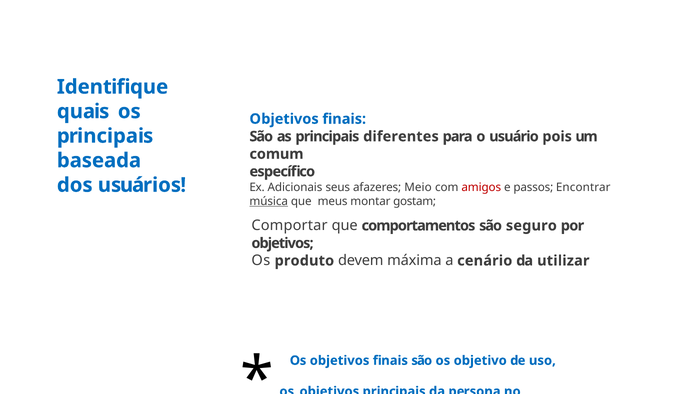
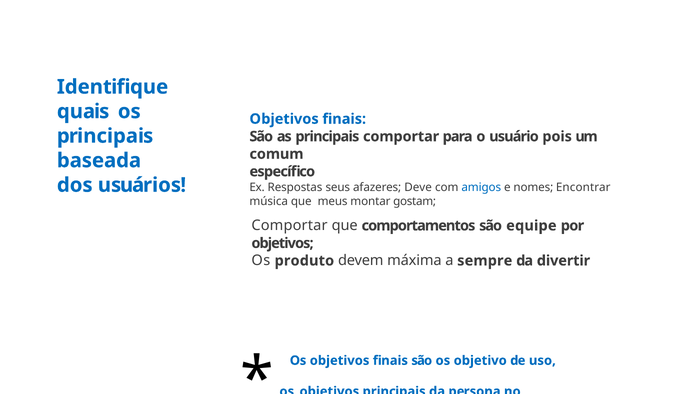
principais diferentes: diferentes -> comportar (401, 136)
Adicionais: Adicionais -> Respostas (295, 187)
Meio: Meio -> Deve (418, 187)
amigos colour: red -> blue (481, 187)
passos: passos -> nomes (533, 187)
música underline: present -> none (269, 201)
seguro: seguro -> equipe (531, 226)
cenário: cenário -> sempre (485, 261)
utilizar: utilizar -> divertir (563, 261)
